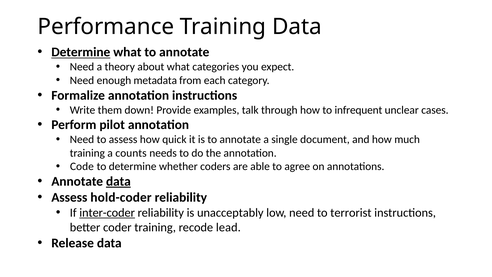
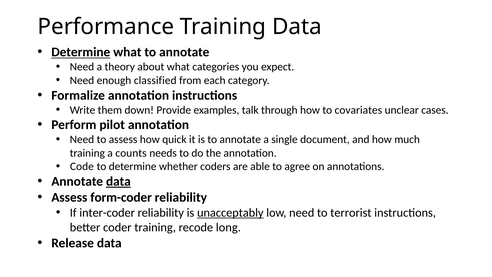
metadata: metadata -> classified (155, 80)
infrequent: infrequent -> covariates (358, 110)
hold-coder: hold-coder -> form-coder (121, 197)
inter-coder underline: present -> none (107, 213)
unacceptably underline: none -> present (230, 213)
lead: lead -> long (228, 227)
